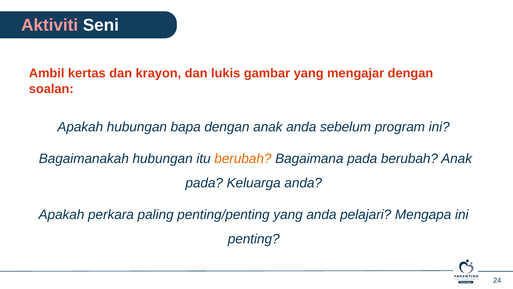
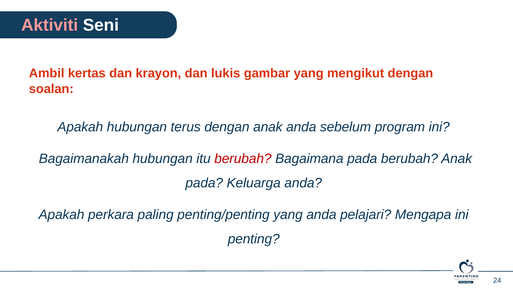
mengajar: mengajar -> mengikut (356, 73)
bapa: bapa -> terus (186, 127)
berubah colour: orange -> red (243, 158)
